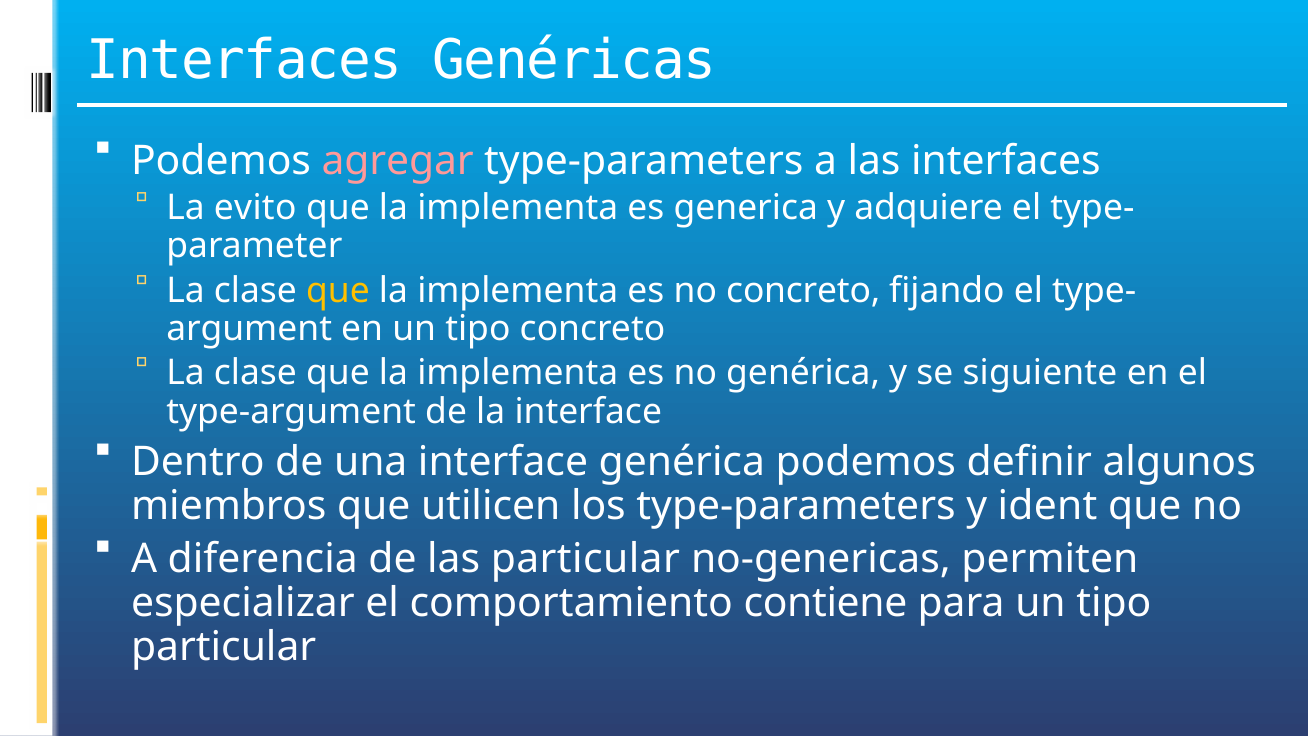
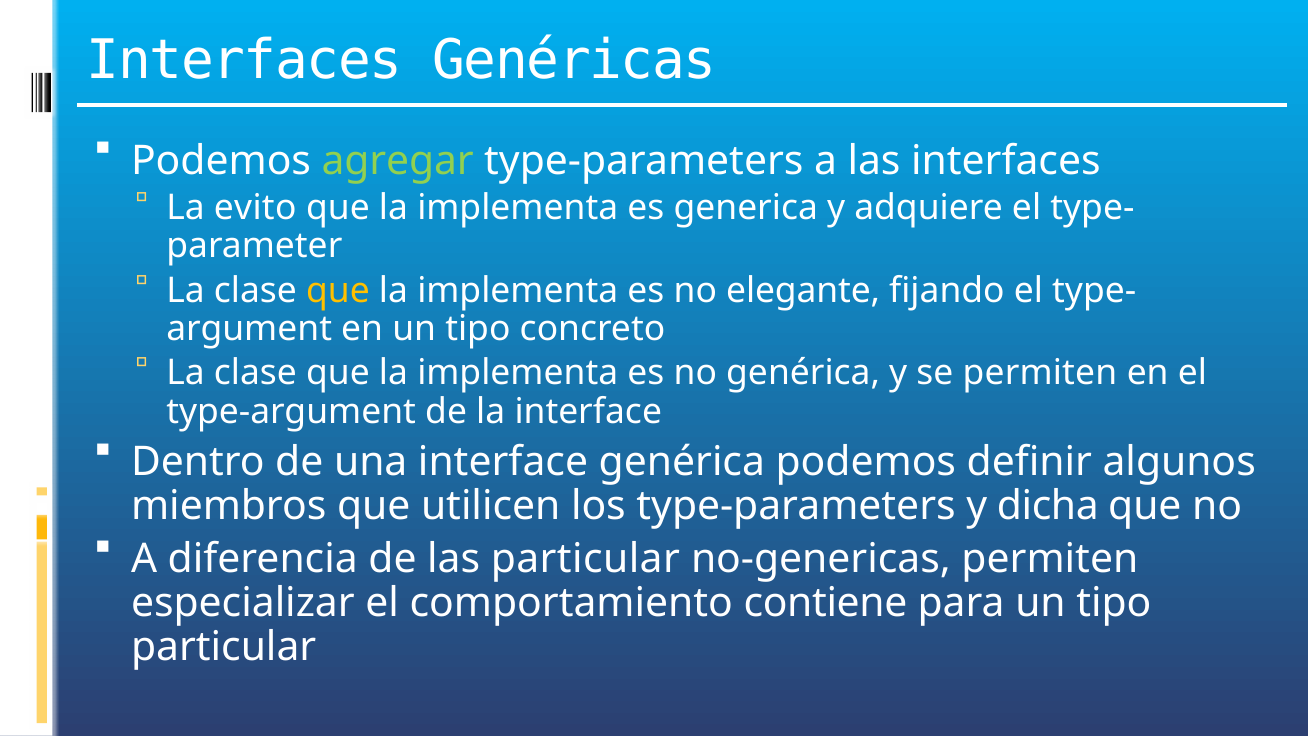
agregar colour: pink -> light green (398, 161)
no concreto: concreto -> elegante (803, 290)
se siguiente: siguiente -> permiten (1040, 373)
ident: ident -> dicha (1048, 506)
